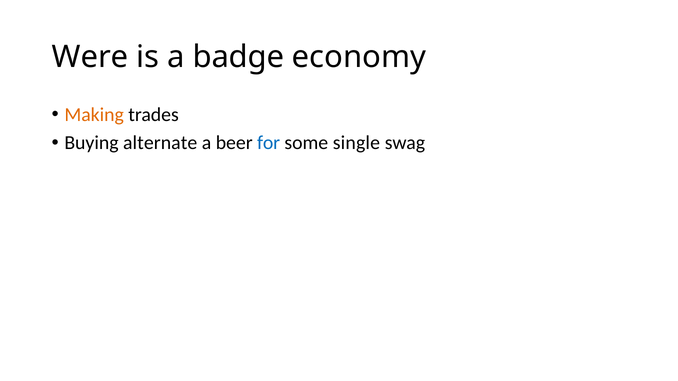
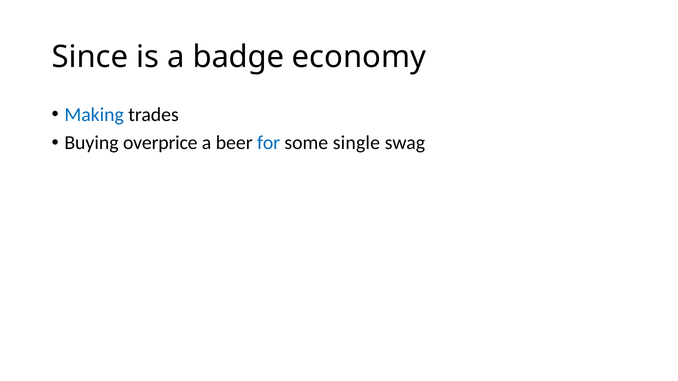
Were: Were -> Since (90, 57)
Making colour: orange -> blue (94, 115)
alternate: alternate -> overprice (160, 143)
